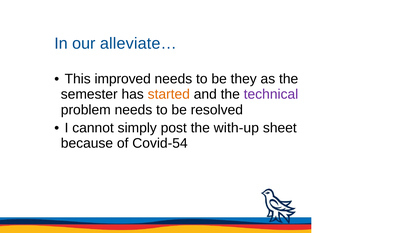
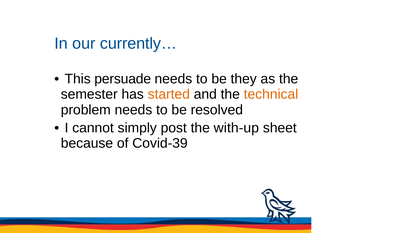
alleviate…: alleviate… -> currently… (138, 44)
improved: improved -> persuade (123, 79)
technical colour: purple -> orange (271, 95)
Covid-54: Covid-54 -> Covid-39 (160, 144)
